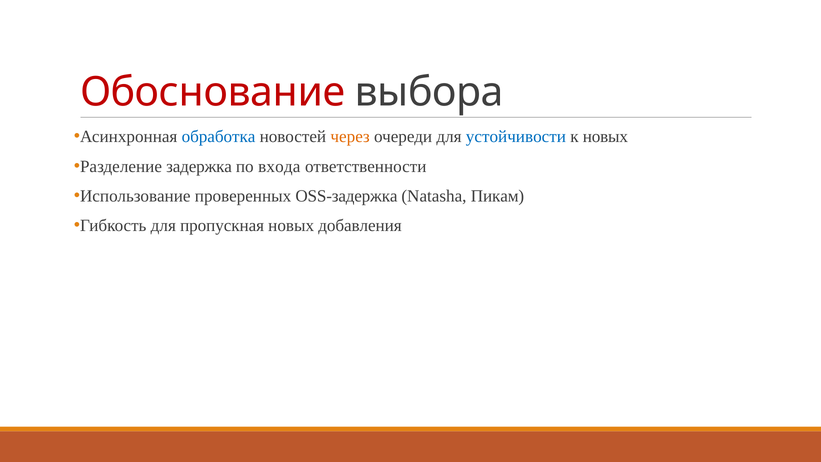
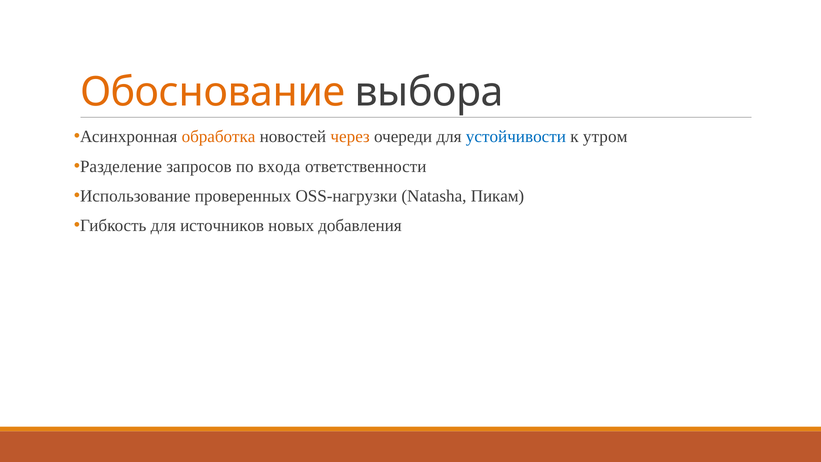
Обоснование colour: red -> orange (213, 92)
обработка colour: blue -> orange (219, 137)
к новых: новых -> утром (605, 137)
задержка: задержка -> запросов (199, 166)
OSS-задержка: OSS-задержка -> OSS-нагрузки (346, 196)
пропускная: пропускная -> источников (222, 226)
